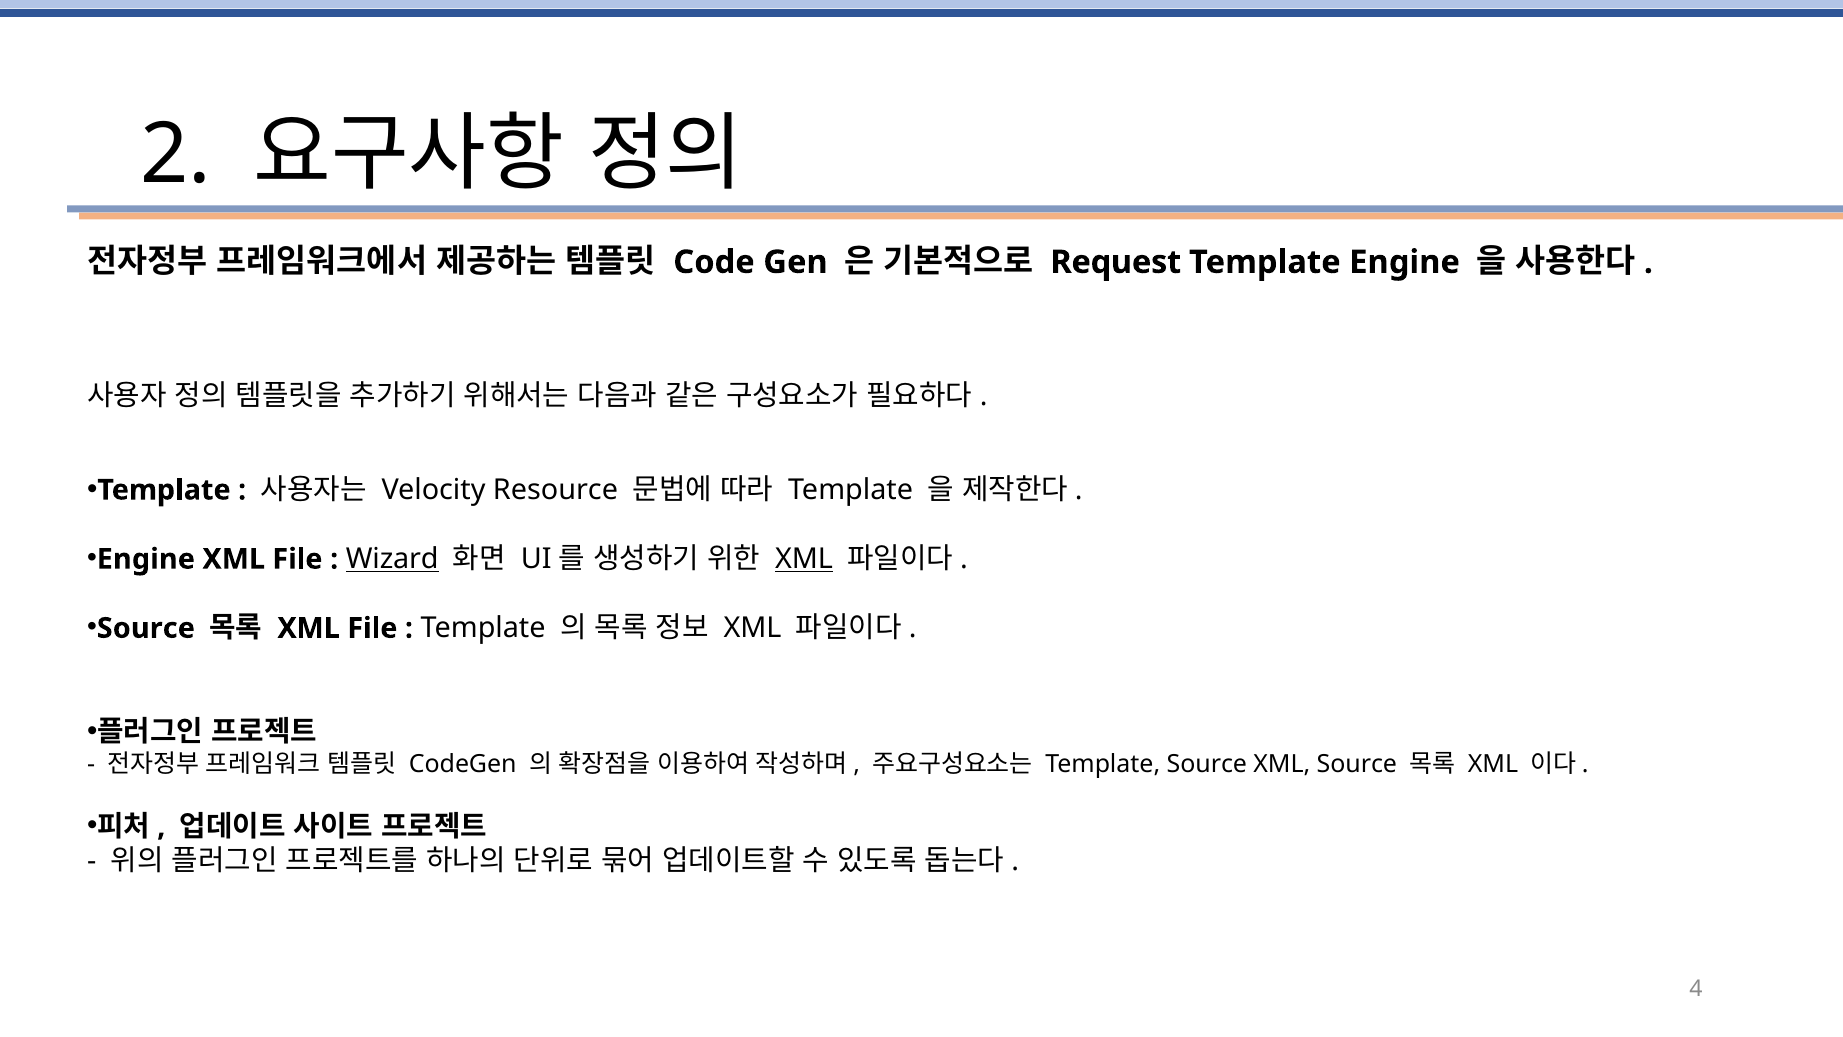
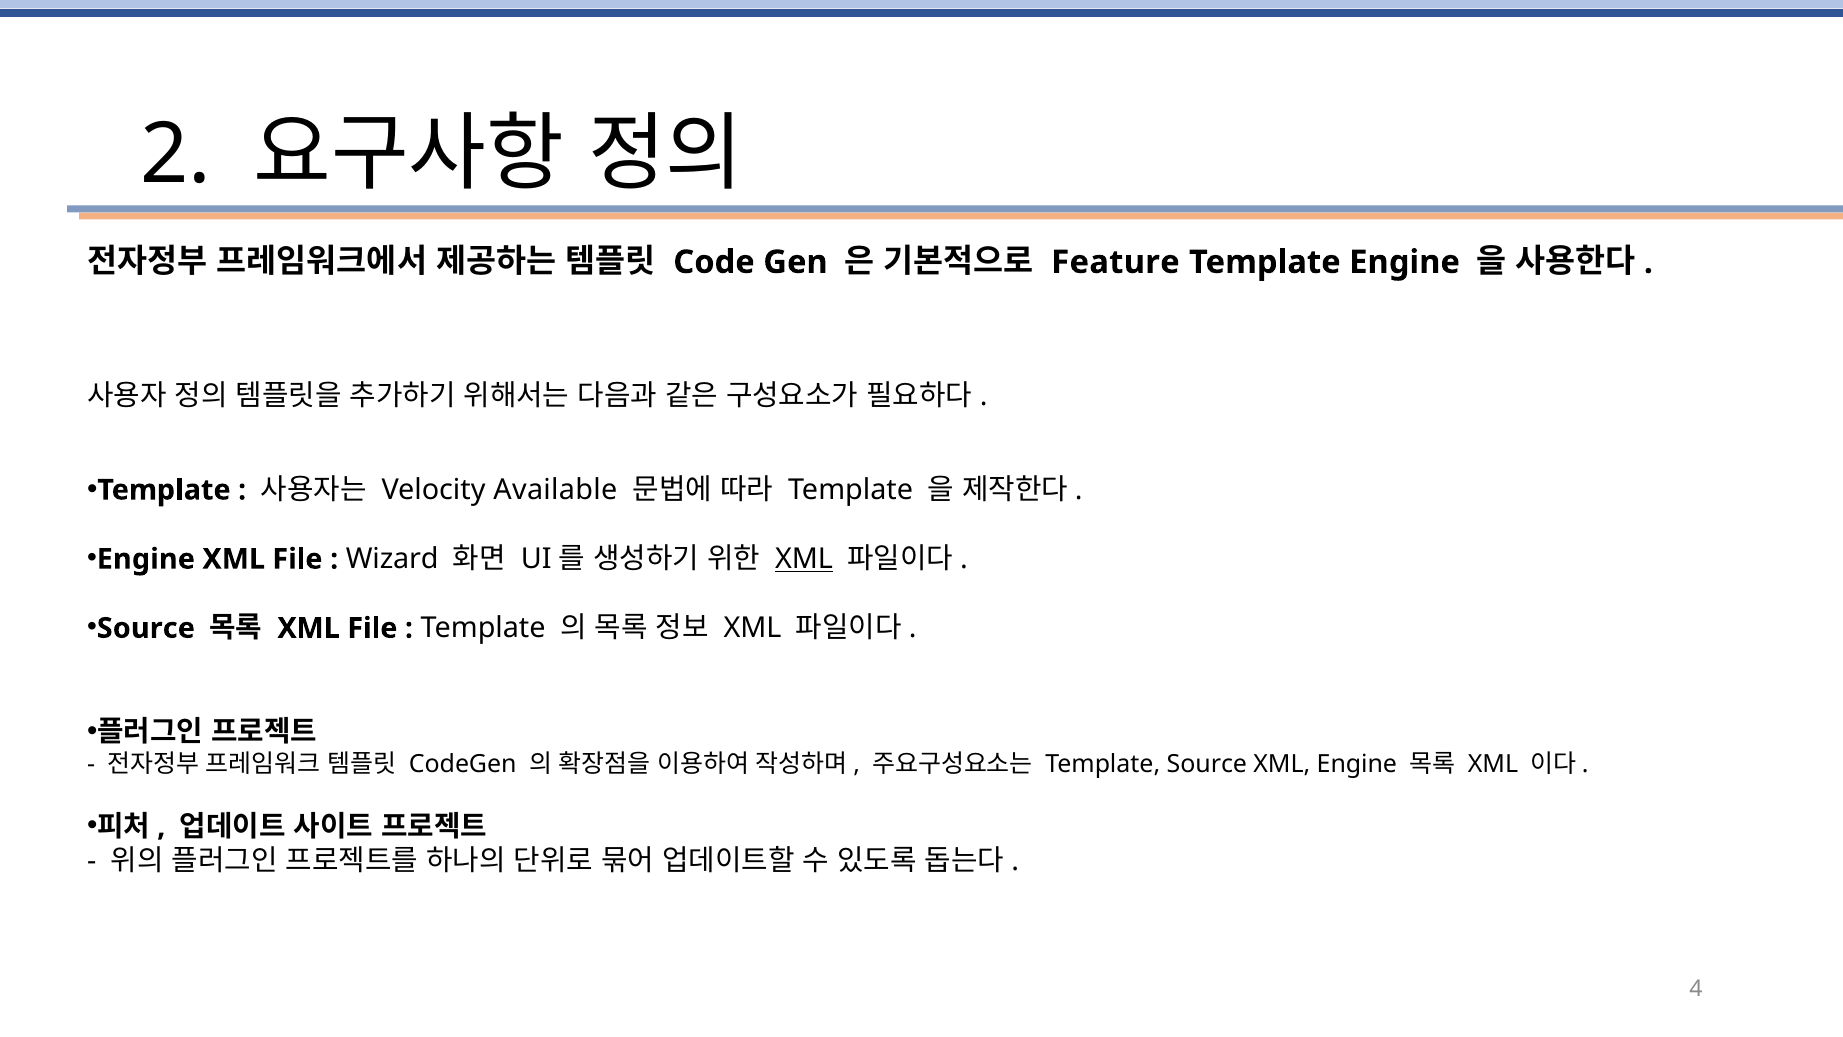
Request: Request -> Feature (1115, 262)
Resource: Resource -> Available (555, 490)
Wizard underline: present -> none (392, 559)
XML Source: Source -> Engine (1357, 764)
